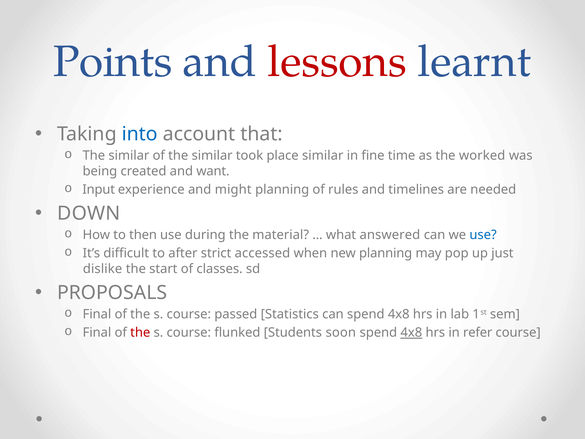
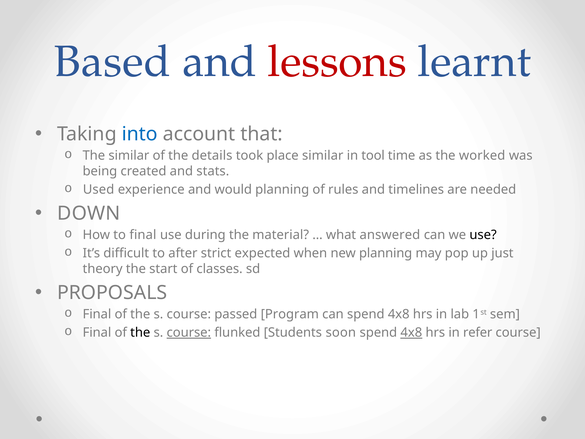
Points: Points -> Based (112, 62)
of the similar: similar -> details (212, 156)
fine: fine -> tool (373, 156)
want: want -> stats (213, 171)
Input: Input -> Used (99, 189)
might: might -> would (233, 189)
to then: then -> final (143, 235)
use colour: blue -> black (483, 235)
accessed: accessed -> expected (262, 253)
dislike: dislike -> theory (103, 269)
Statistics: Statistics -> Program (290, 314)
the colour: red -> black (140, 332)
course underline: none -> present (189, 332)
